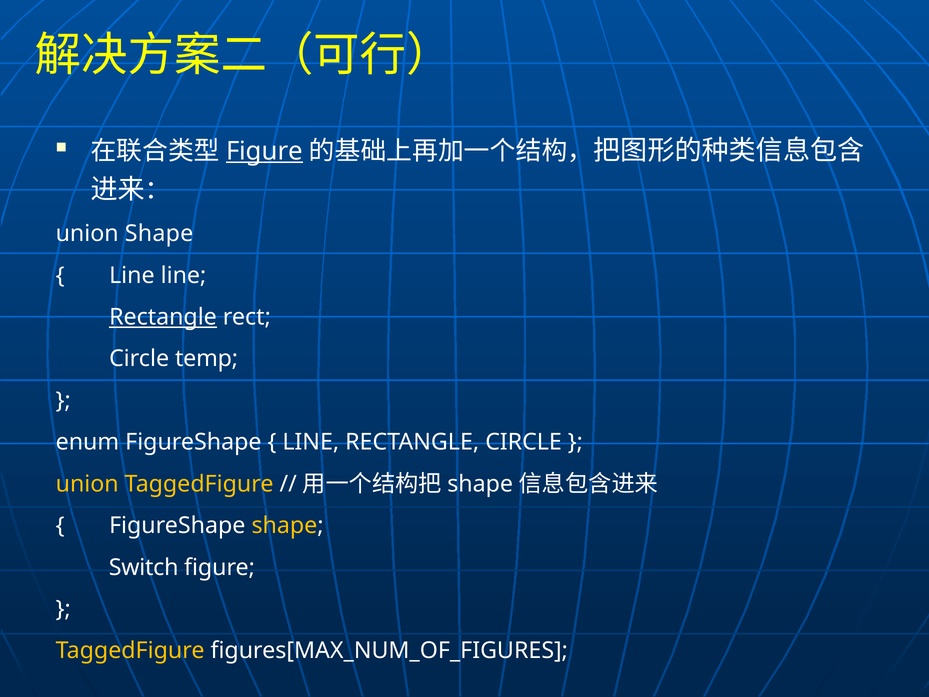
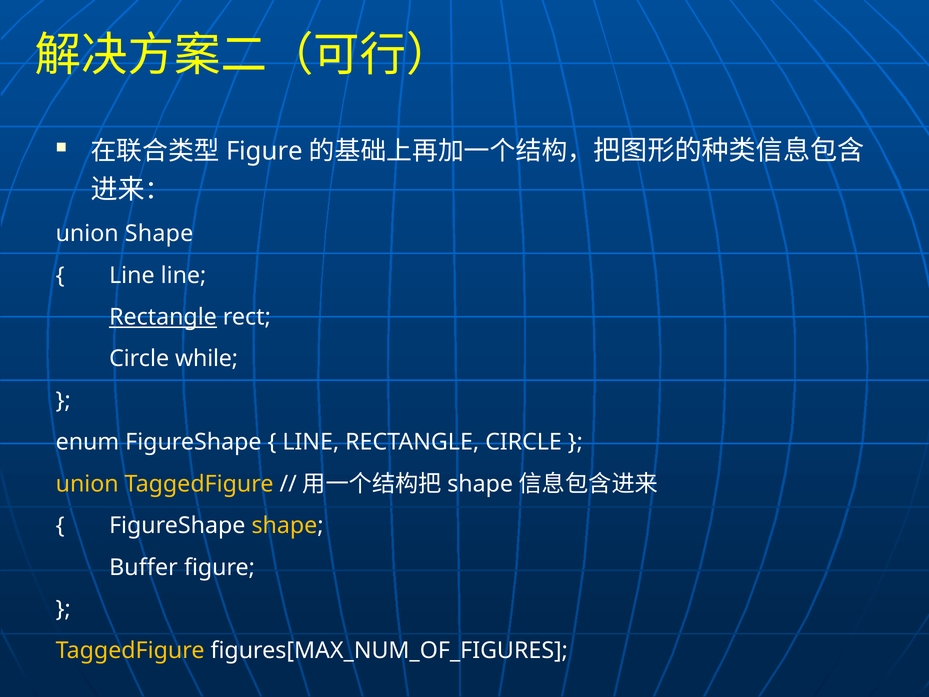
Figure underline: present -> none (264, 151)
temp: temp -> while (207, 359)
Switch: Switch -> Buffer (143, 567)
